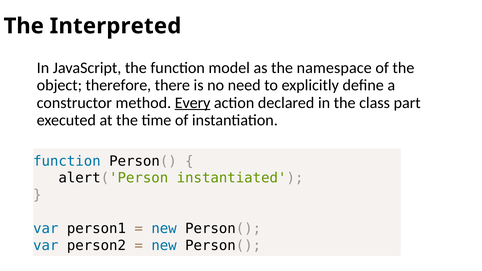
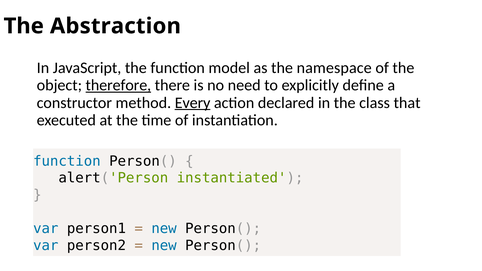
Interpreted: Interpreted -> Abstraction (115, 26)
therefore underline: none -> present (118, 85)
part: part -> that (407, 103)
